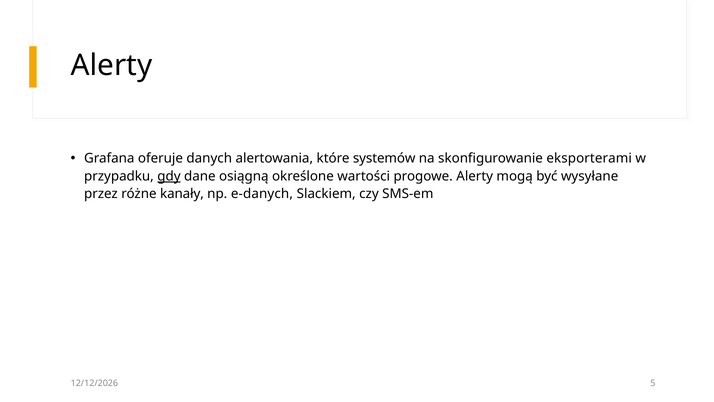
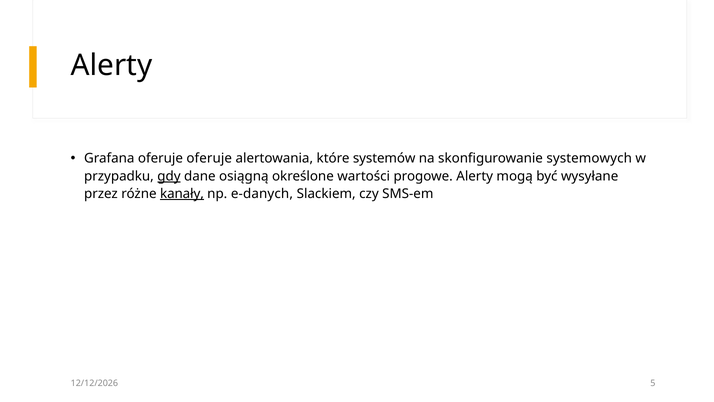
oferuje danych: danych -> oferuje (209, 158)
eksporterami: eksporterami -> systemowych (589, 158)
kanały underline: none -> present (182, 194)
